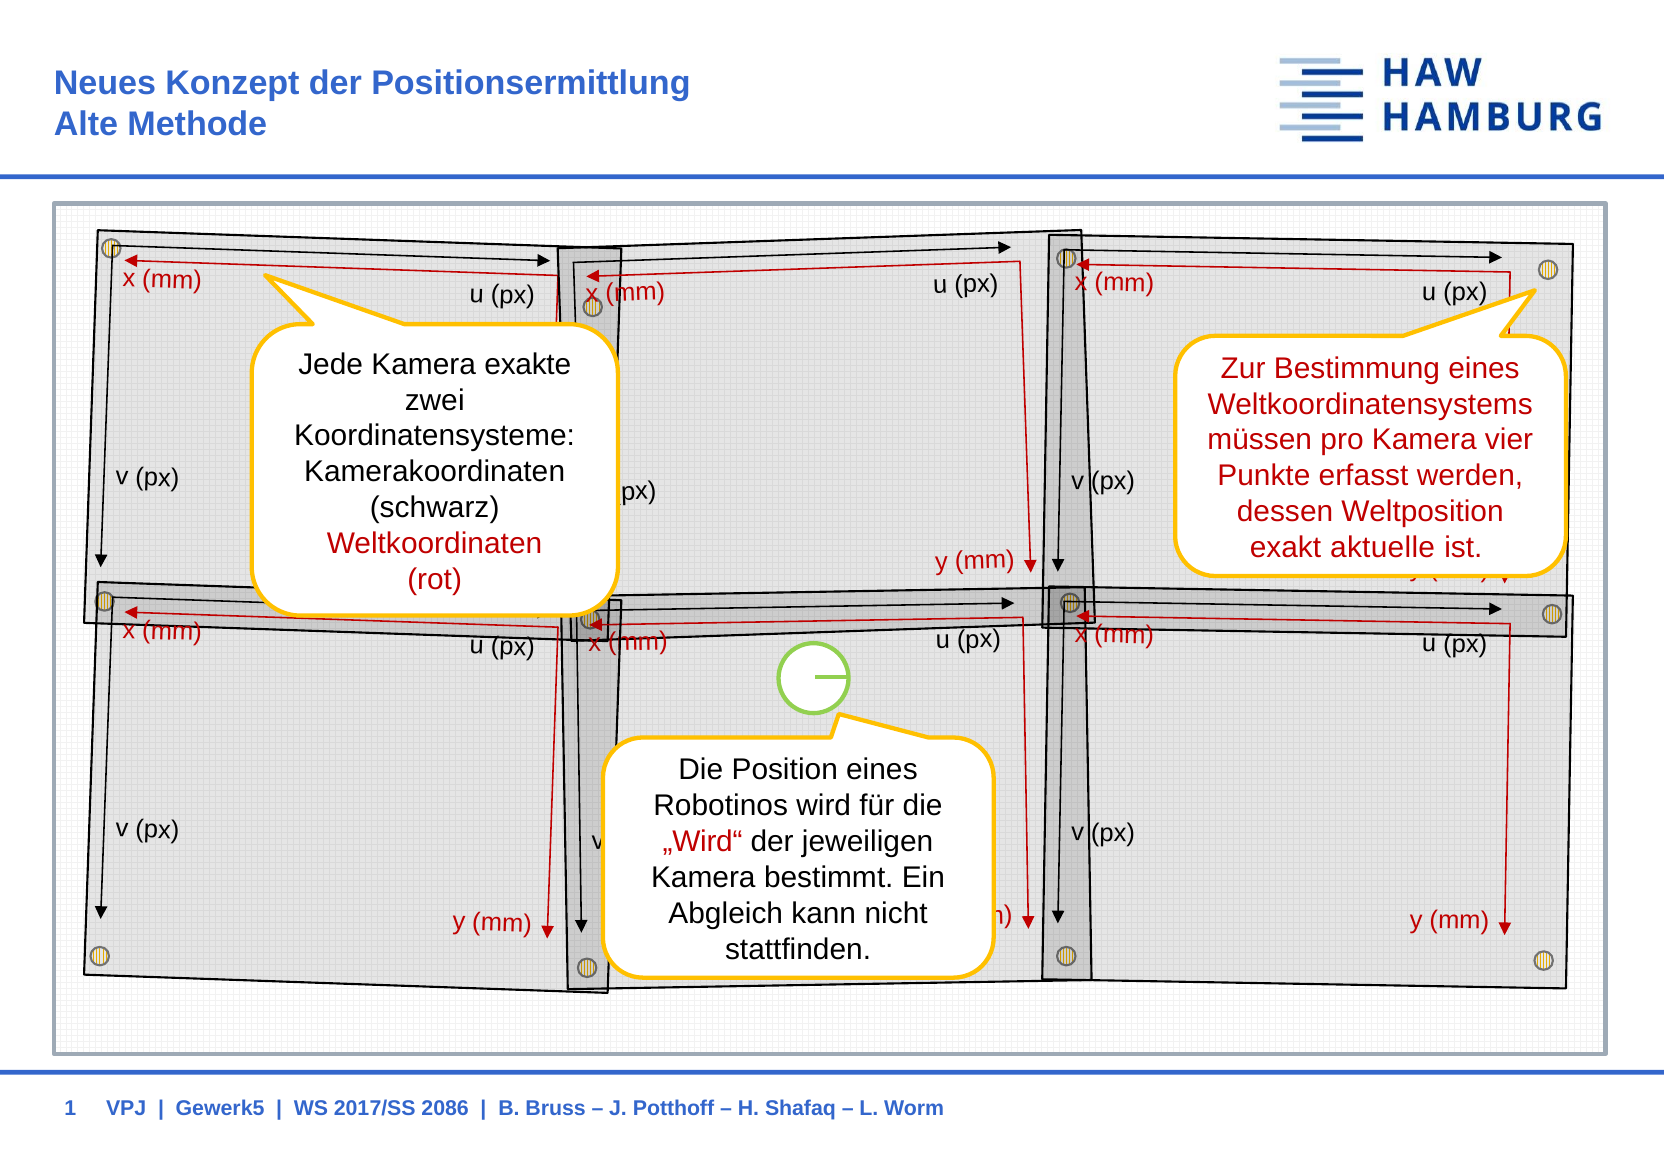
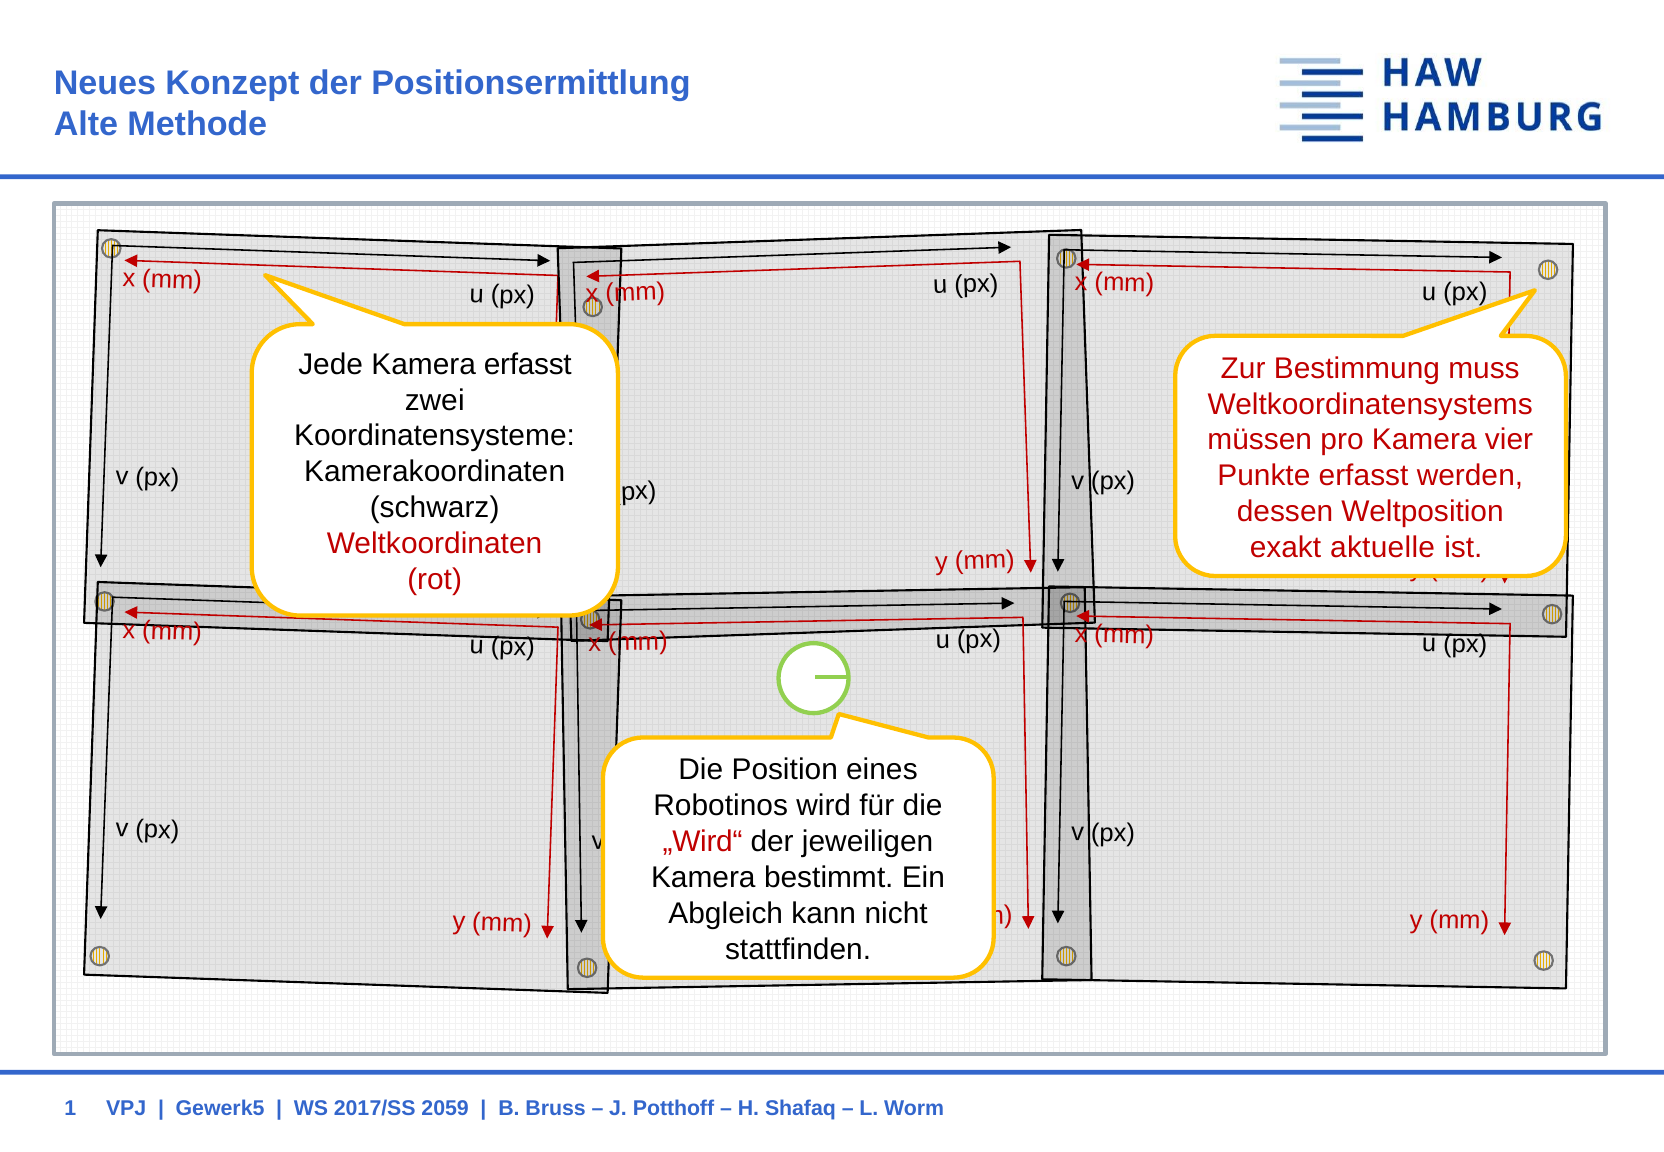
Kamera exakte: exakte -> erfasst (528, 364)
Bestimmung eines: eines -> muss (1484, 368)
2086: 2086 -> 2059 (445, 1109)
